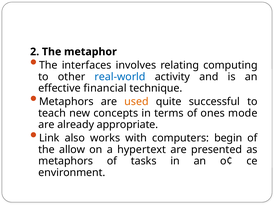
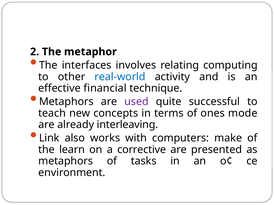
used colour: orange -> purple (136, 102)
appropriate: appropriate -> interleaving (127, 125)
begin: begin -> make (228, 138)
allow: allow -> learn (72, 150)
hypertext: hypertext -> corrective (142, 150)
